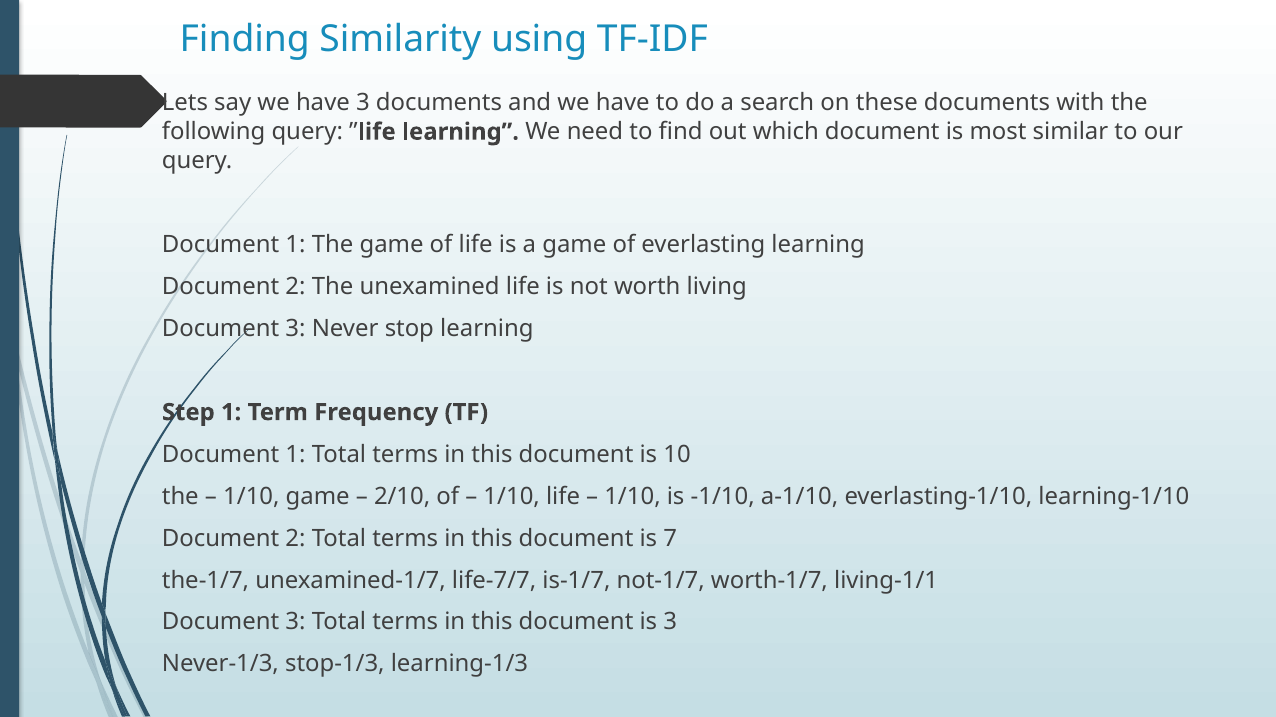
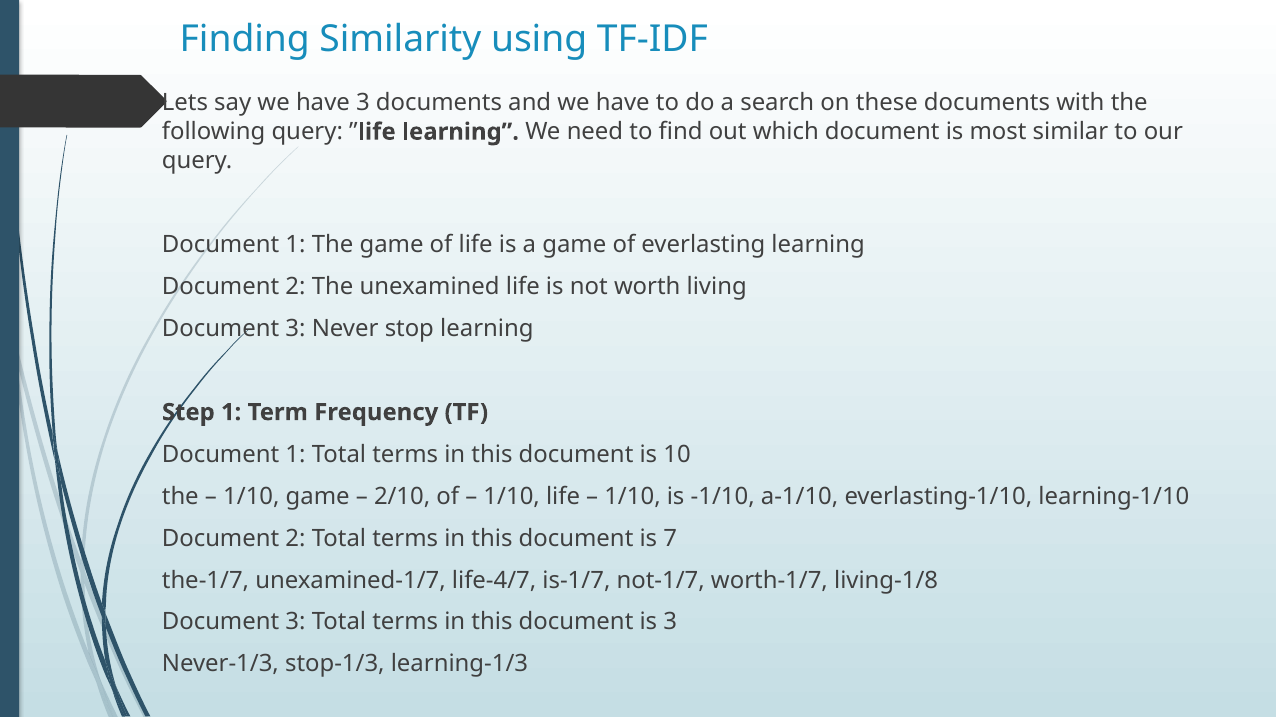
life-7/7: life-7/7 -> life-4/7 (494, 581)
living-1/1: living-1/1 -> living-1/8 (886, 581)
